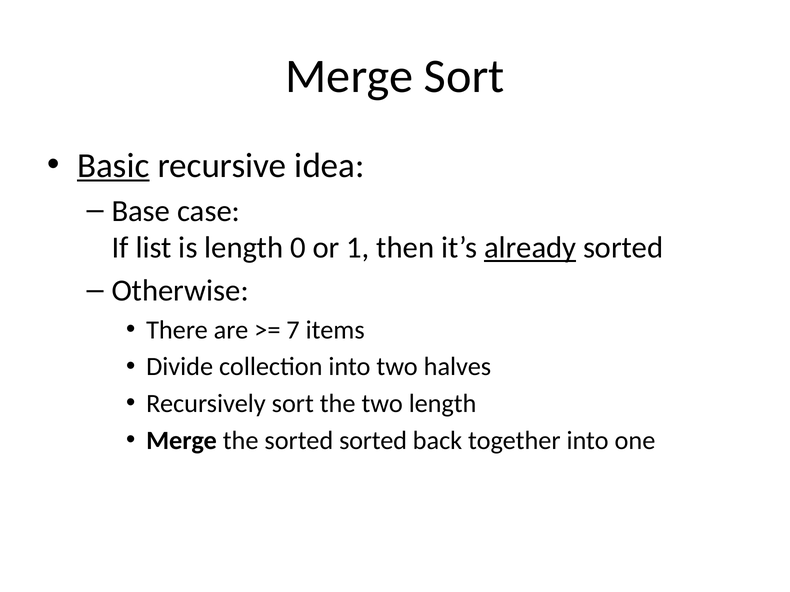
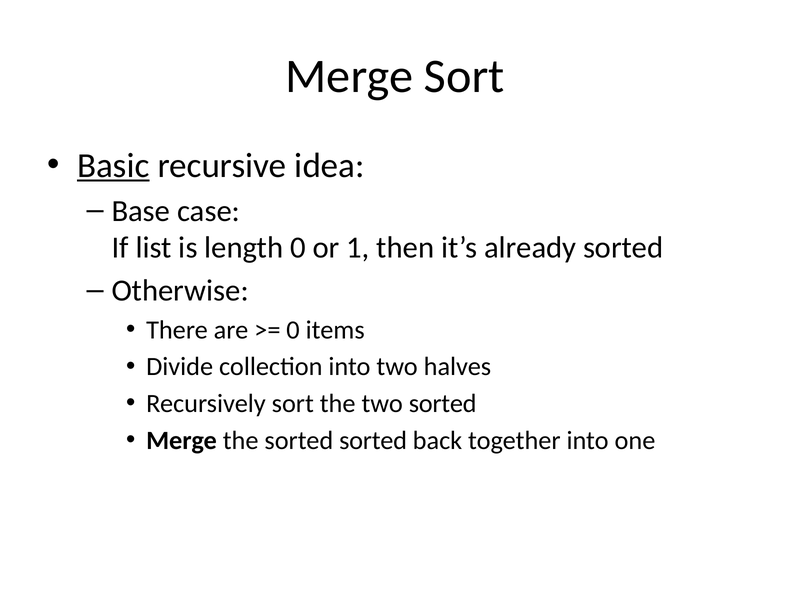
already underline: present -> none (530, 248)
7: 7 -> 0 (293, 330)
two length: length -> sorted (443, 404)
